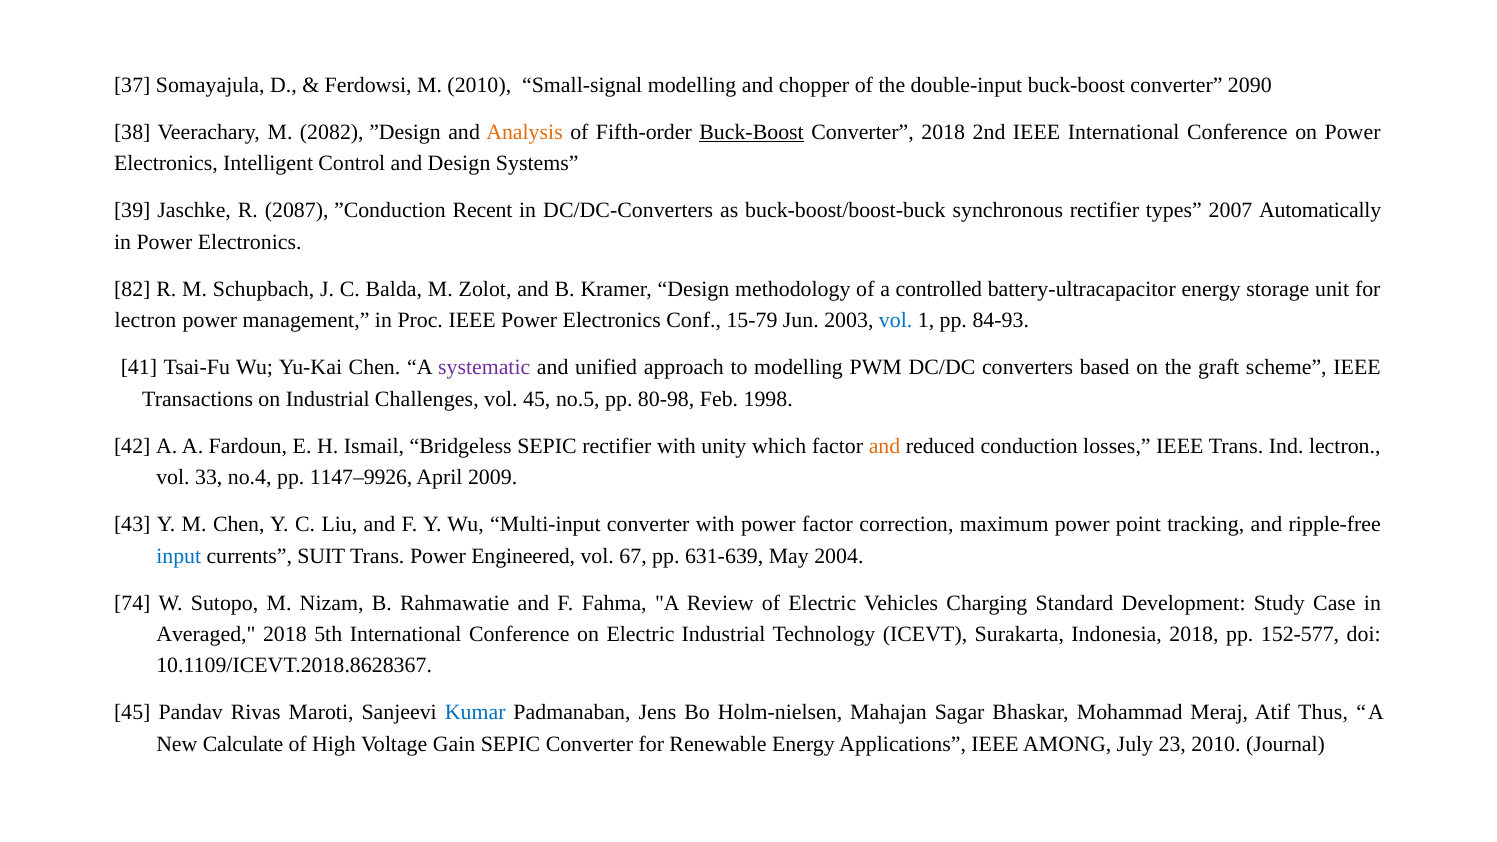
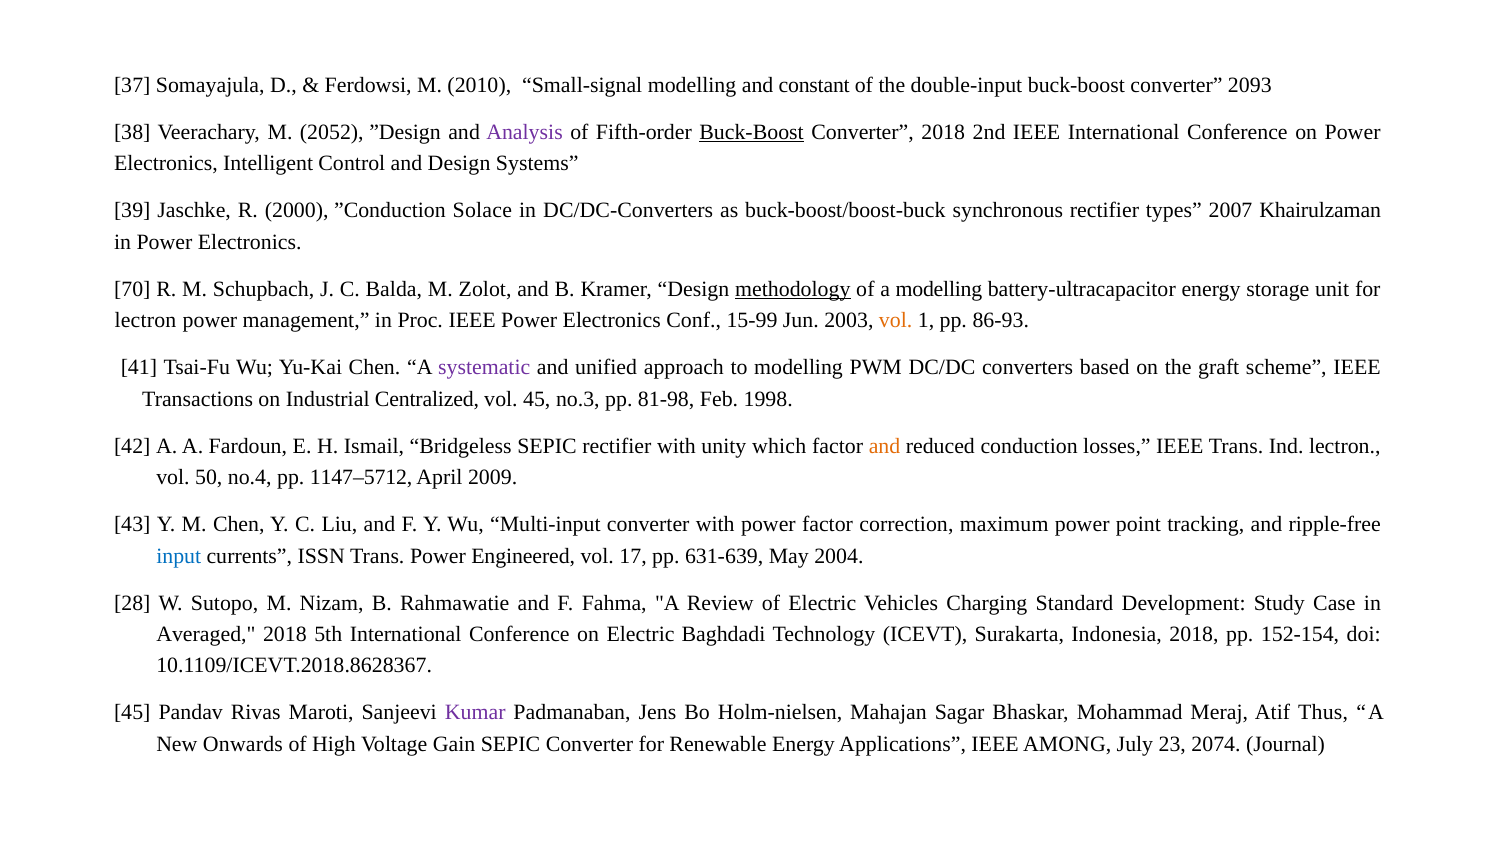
chopper: chopper -> constant (814, 85)
2090: 2090 -> 2093 (1250, 85)
2082: 2082 -> 2052 (332, 132)
Analysis colour: orange -> purple (525, 132)
2087: 2087 -> 2000 (297, 211)
Recent: Recent -> Solace (482, 211)
Automatically: Automatically -> Khairulzaman (1320, 211)
82: 82 -> 70 (132, 289)
methodology underline: none -> present (793, 289)
a controlled: controlled -> modelling (939, 289)
15-79: 15-79 -> 15-99 (752, 320)
vol colour: blue -> orange (896, 320)
84-93: 84-93 -> 86-93 (1001, 320)
Challenges: Challenges -> Centralized (427, 399)
no.5: no.5 -> no.3 (578, 399)
80-98: 80-98 -> 81-98 (666, 399)
33: 33 -> 50 (209, 477)
1147–9926: 1147–9926 -> 1147–5712 (361, 477)
SUIT: SUIT -> ISSN (321, 556)
67: 67 -> 17 (633, 556)
74: 74 -> 28 (132, 603)
Electric Industrial: Industrial -> Baghdadi (723, 634)
152-577: 152-577 -> 152-154 (1300, 634)
Kumar colour: blue -> purple (475, 713)
Calculate: Calculate -> Onwards (243, 744)
23 2010: 2010 -> 2074 (1216, 744)
